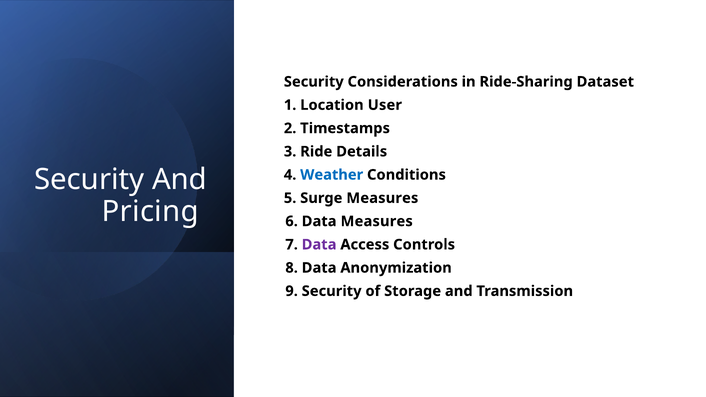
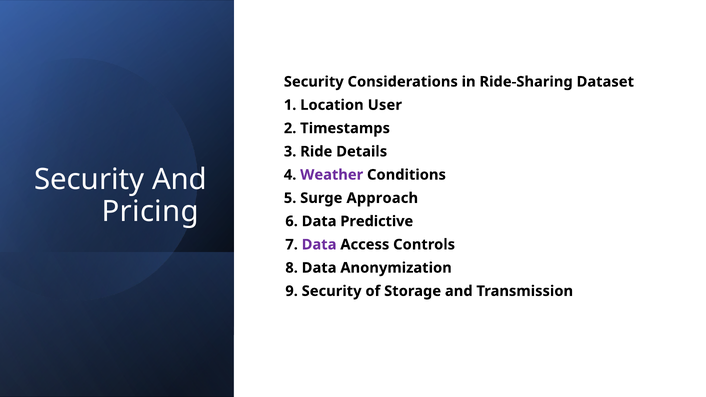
Weather colour: blue -> purple (332, 175)
Surge Measures: Measures -> Approach (382, 198)
Data Measures: Measures -> Predictive (377, 221)
